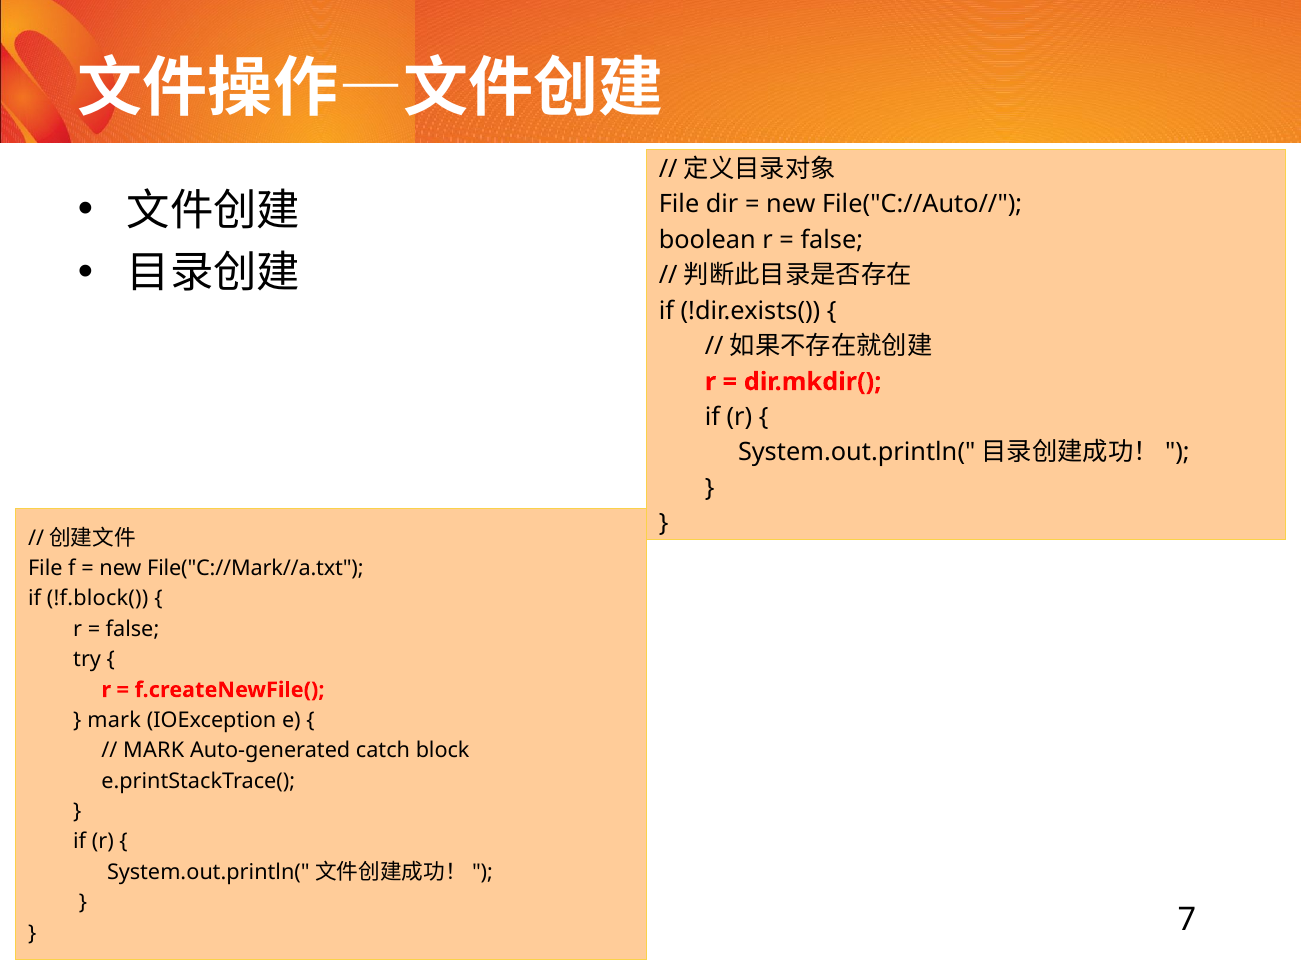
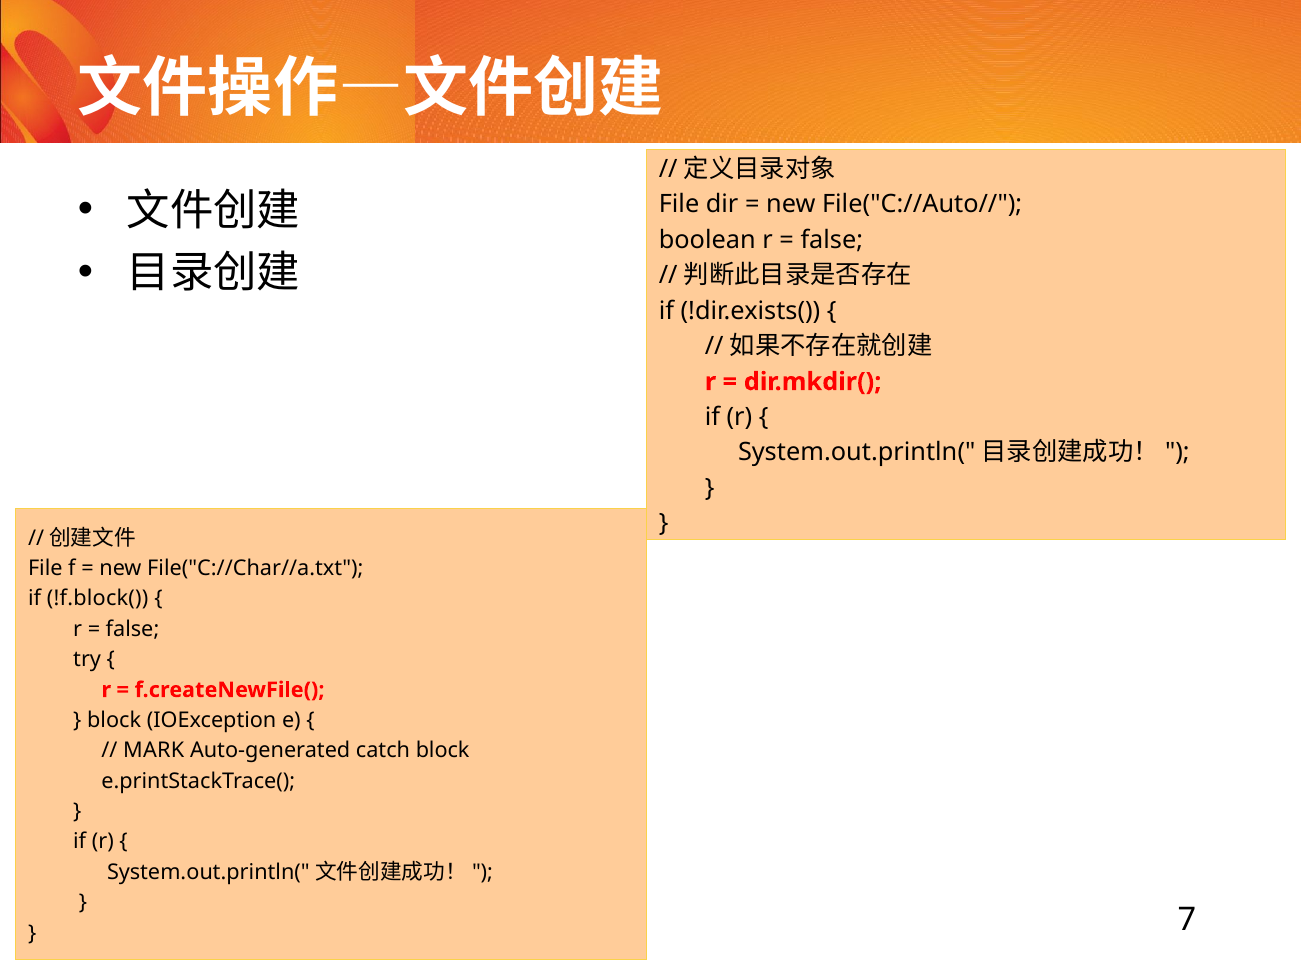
File("C://Mark//a.txt: File("C://Mark//a.txt -> File("C://Char//a.txt (255, 568)
mark: mark -> block (114, 720)
